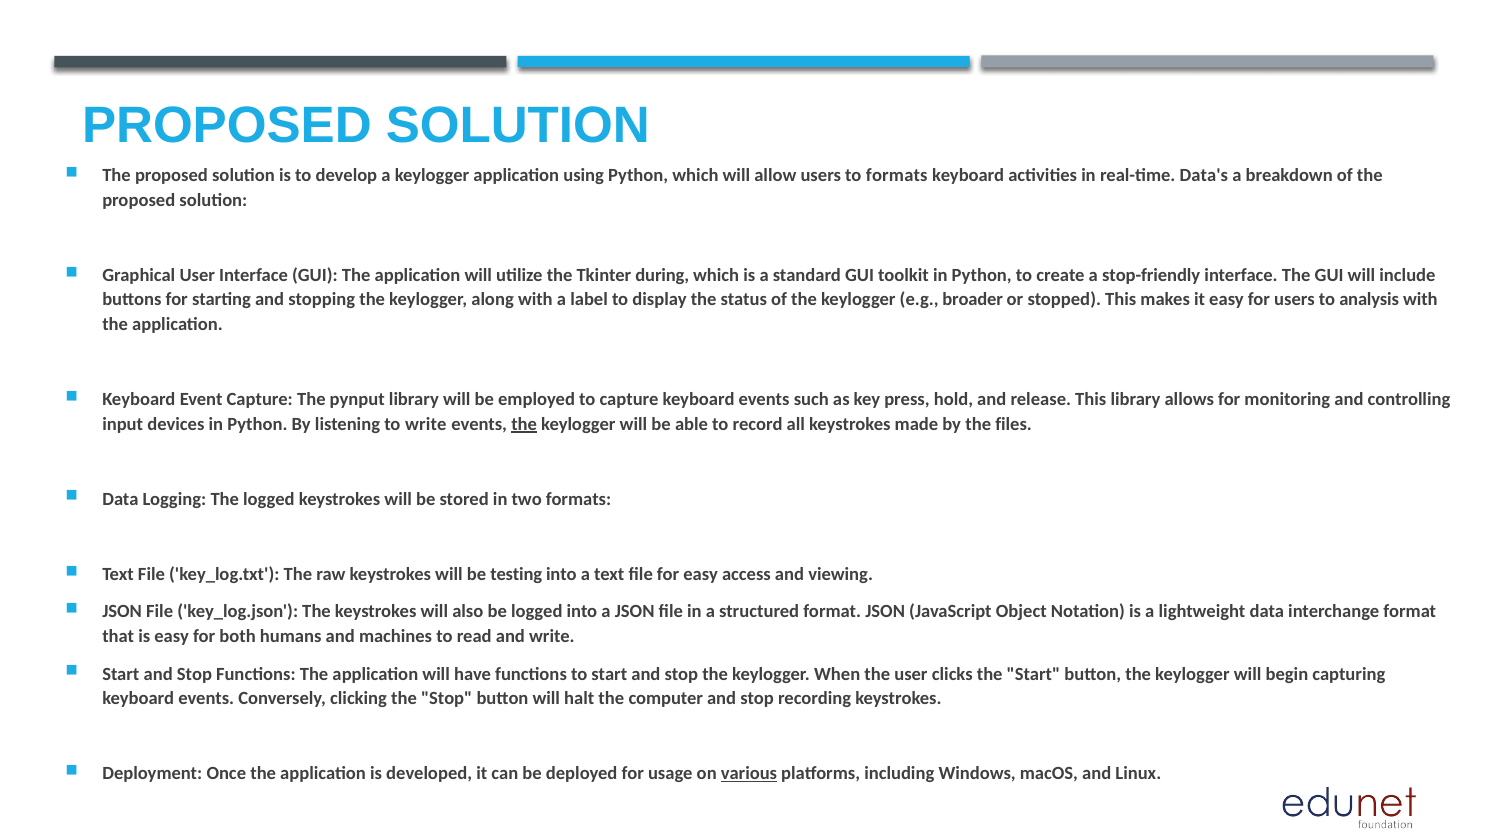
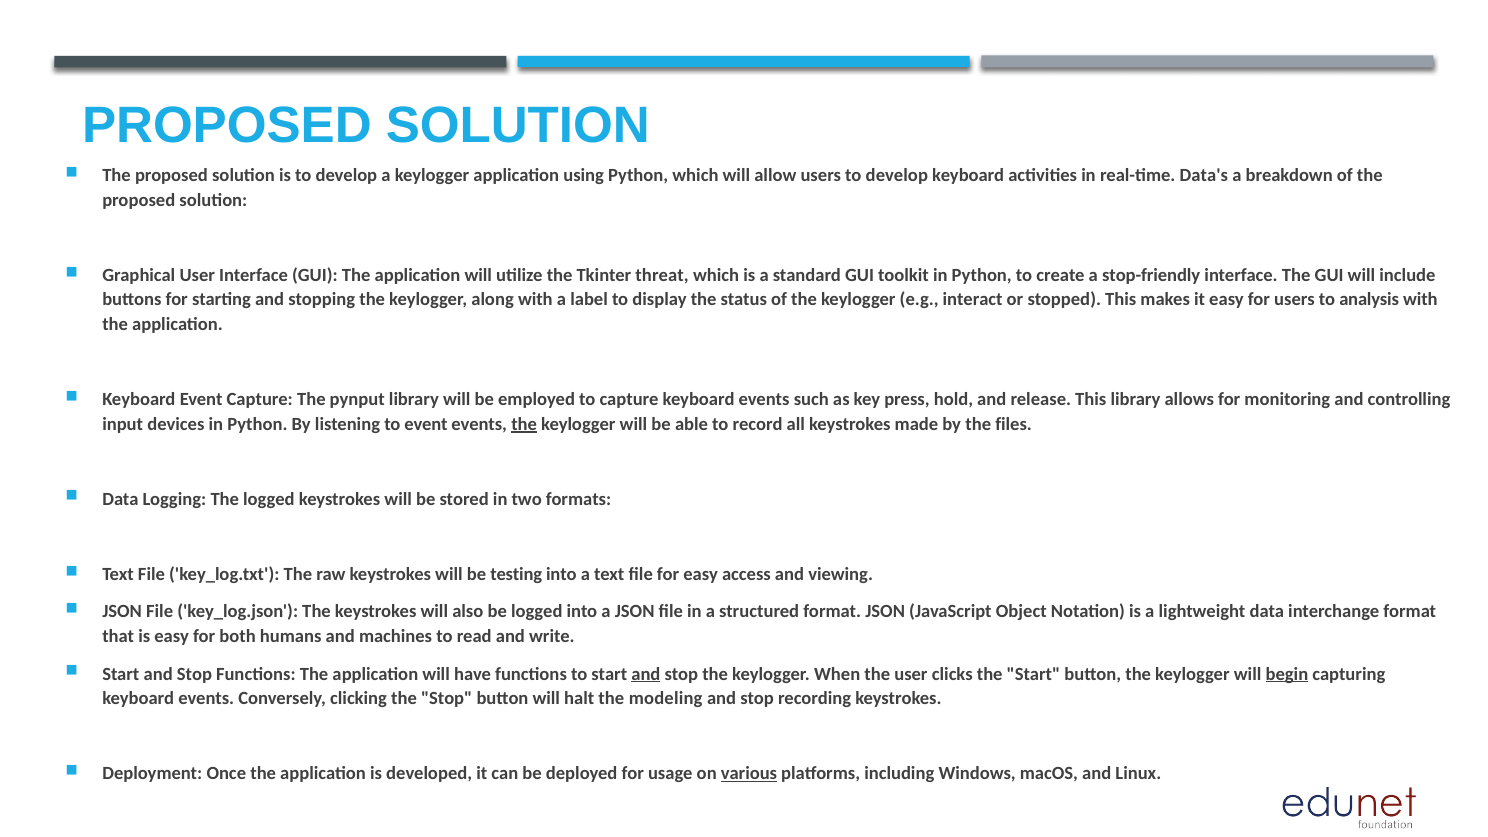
users to formats: formats -> develop (897, 176)
during: during -> threat (662, 275)
broader: broader -> interact (973, 300)
to write: write -> event (426, 424)
and underline: none -> present (646, 674)
begin underline: none -> present (1287, 674)
computer: computer -> modeling (666, 698)
